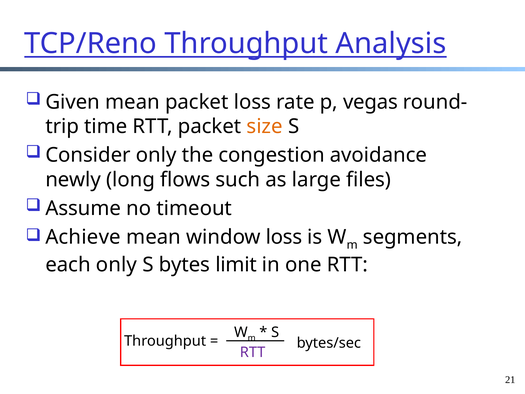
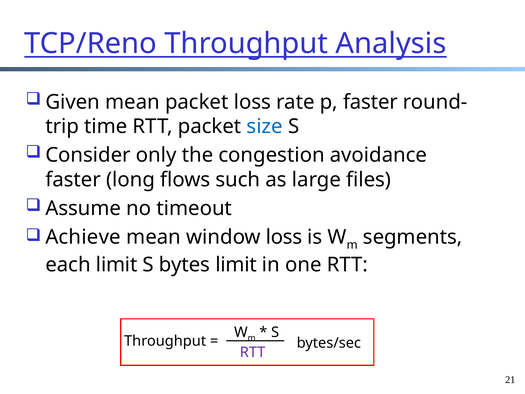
p vegas: vegas -> faster (370, 102)
size colour: orange -> blue (265, 126)
newly: newly -> faster (73, 180)
each only: only -> limit (117, 265)
